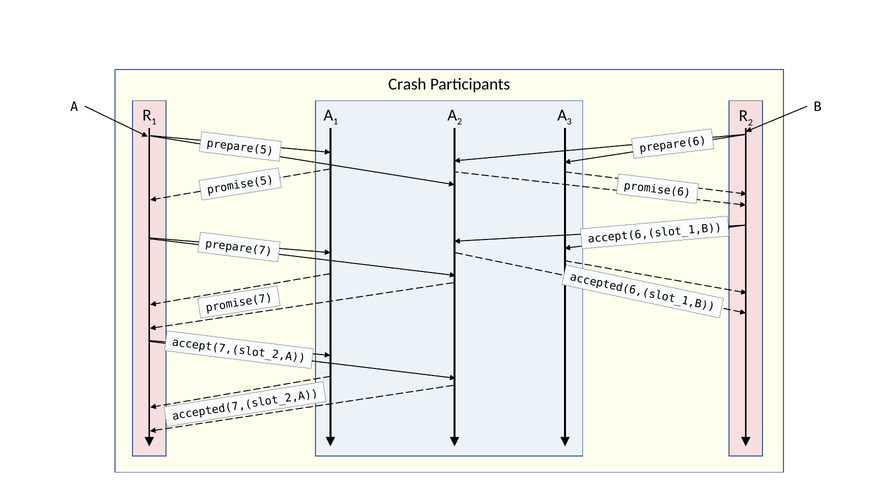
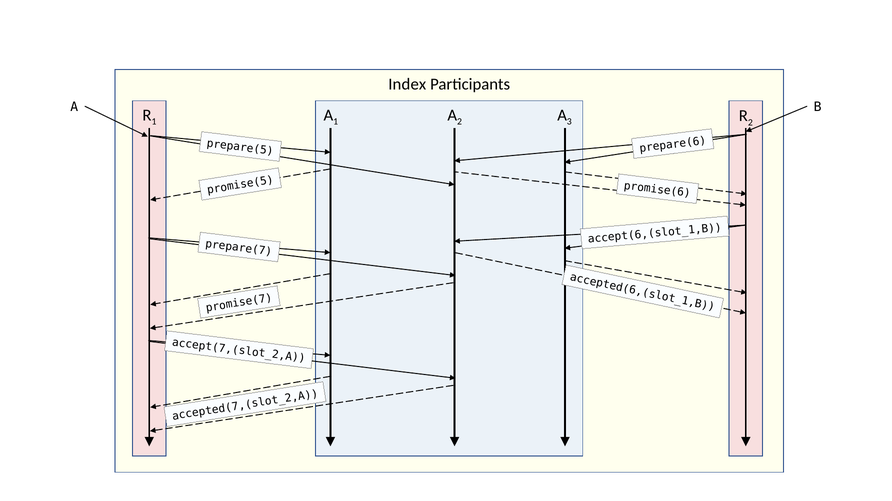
Crash: Crash -> Index (407, 84)
